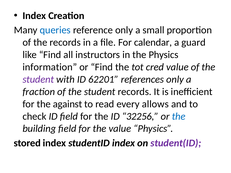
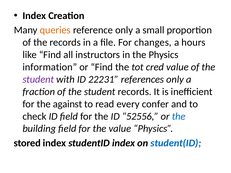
queries colour: blue -> orange (55, 30)
calendar: calendar -> changes (153, 42)
guard: guard -> hours (193, 42)
62201: 62201 -> 22231 (103, 79)
allows: allows -> confer (155, 104)
32256: 32256 -> 52556 (140, 116)
student(ID colour: purple -> blue (176, 143)
